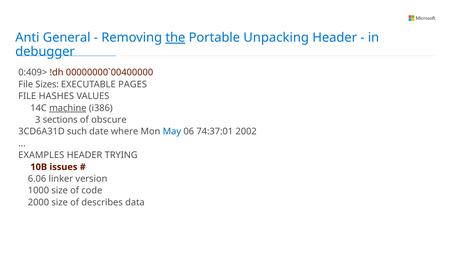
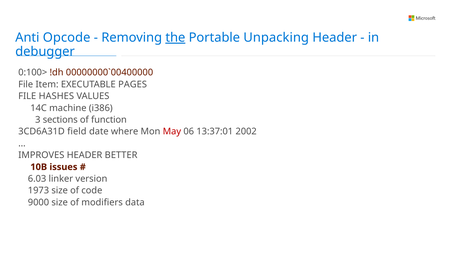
General: General -> Opcode (67, 38)
0:409>: 0:409> -> 0:100> (33, 73)
Sizes: Sizes -> Item (47, 84)
machine underline: present -> none (68, 108)
obscure: obscure -> function (109, 120)
such: such -> field (77, 132)
May colour: blue -> red (172, 132)
74:37:01: 74:37:01 -> 13:37:01 (215, 132)
EXAMPLES: EXAMPLES -> IMPROVES (41, 155)
TRYING: TRYING -> BETTER (121, 155)
6.06: 6.06 -> 6.03 (37, 179)
1000: 1000 -> 1973 (38, 191)
2000: 2000 -> 9000 (38, 203)
describes: describes -> modifiers (102, 203)
